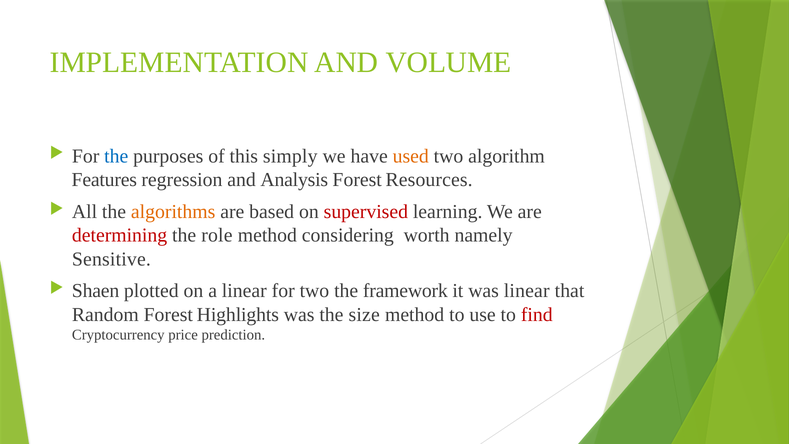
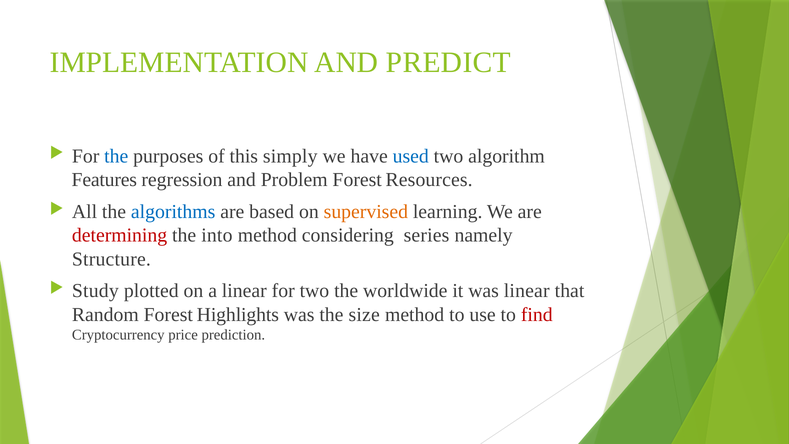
VOLUME: VOLUME -> PREDICT (448, 62)
used colour: orange -> blue (411, 156)
Analysis: Analysis -> Problem (294, 180)
algorithms colour: orange -> blue (173, 212)
supervised colour: red -> orange (366, 212)
role: role -> into (217, 235)
worth: worth -> series (427, 235)
Sensitive: Sensitive -> Structure (111, 259)
Shaen: Shaen -> Study (95, 291)
framework: framework -> worldwide (405, 291)
